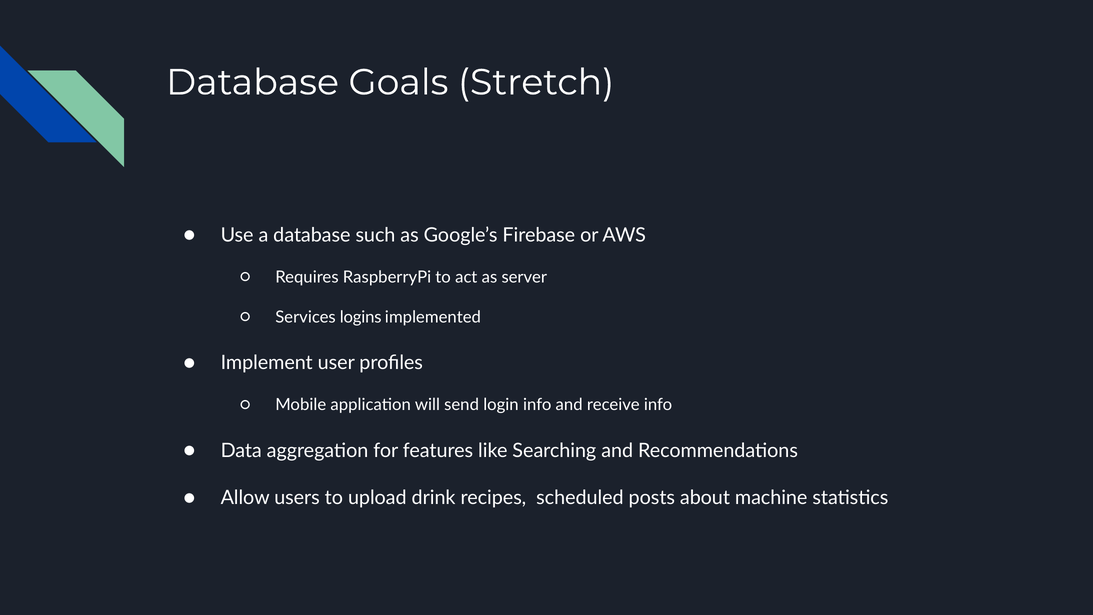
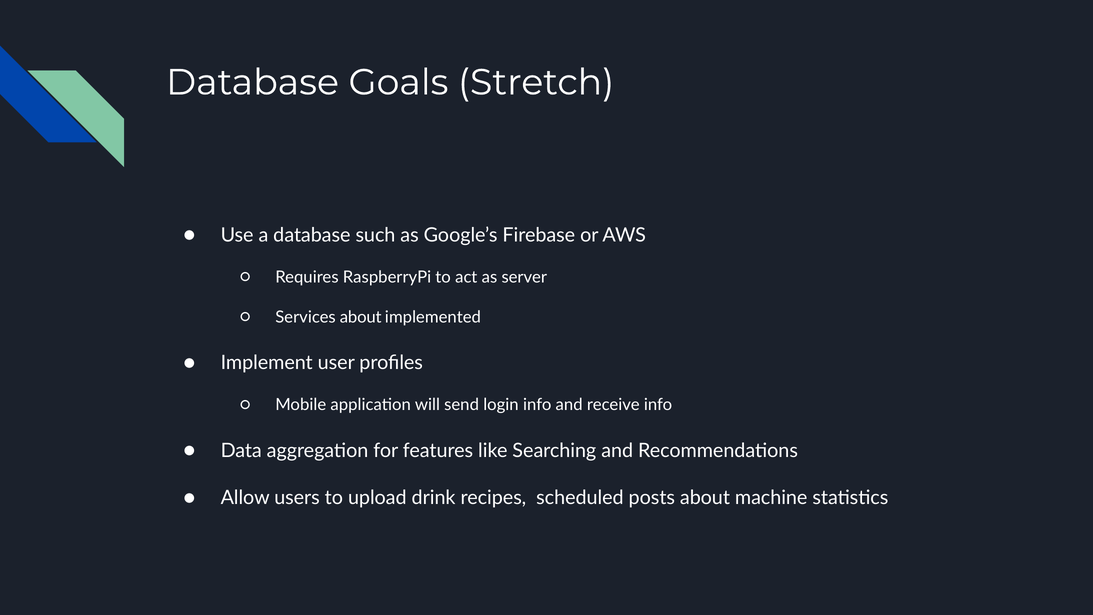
Services logins: logins -> about (361, 317)
